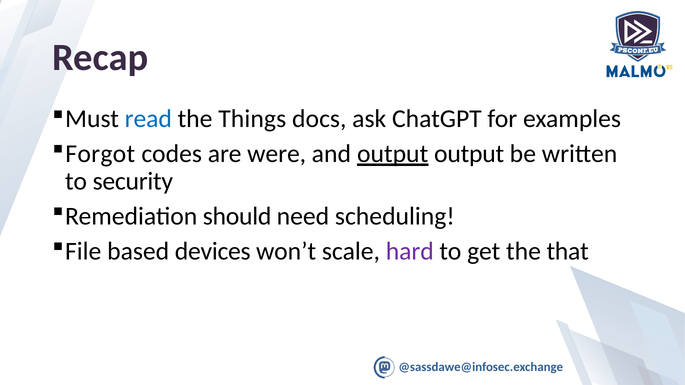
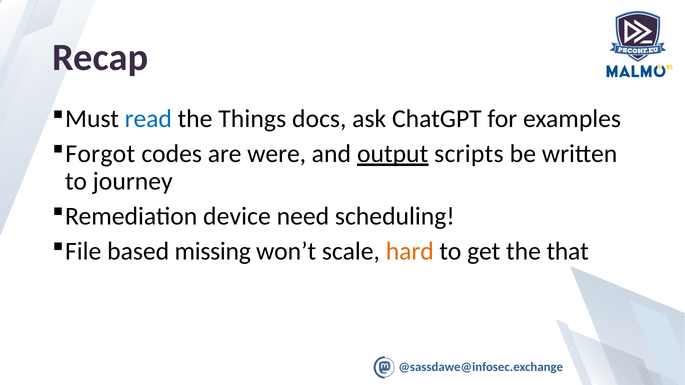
output: output -> scripts (469, 154)
security: security -> journey (133, 181)
should: should -> device (237, 216)
devices: devices -> missing (213, 251)
hard colour: purple -> orange (410, 251)
